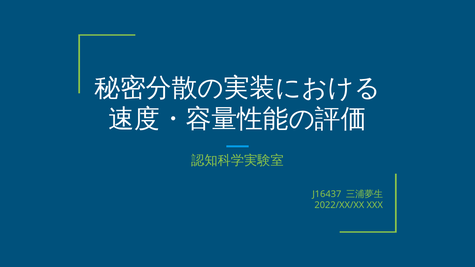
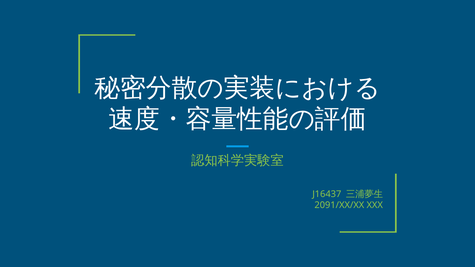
2022/XX/XX: 2022/XX/XX -> 2091/XX/XX (339, 205)
